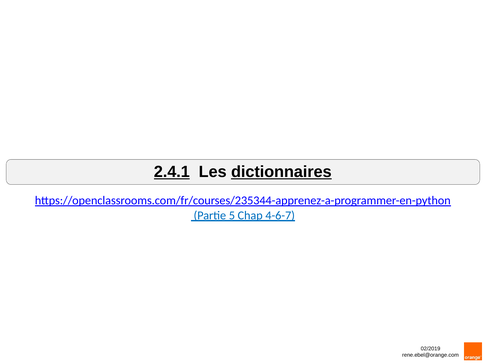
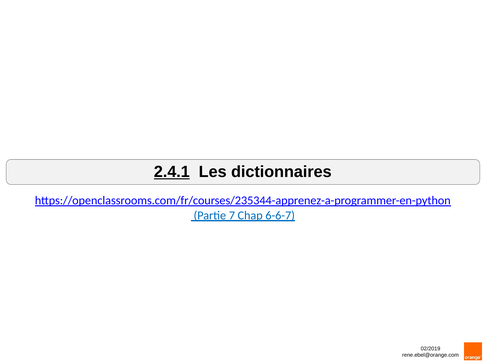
dictionnaires underline: present -> none (281, 172)
5: 5 -> 7 (232, 215)
4-6-7: 4-6-7 -> 6-6-7 (280, 215)
